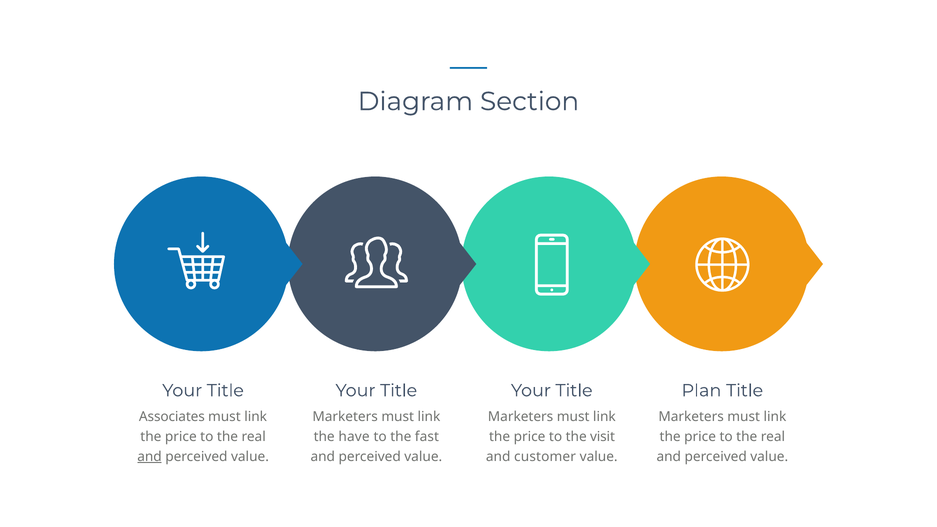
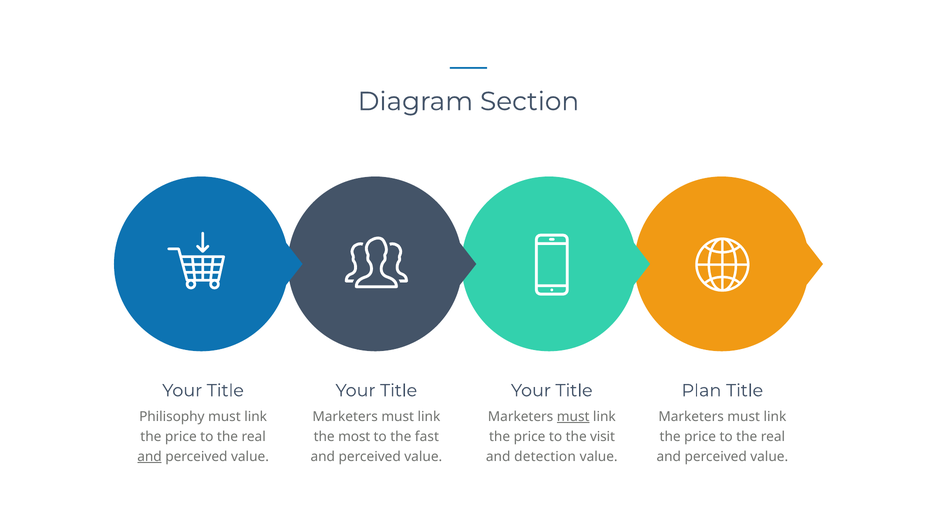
Associates: Associates -> Philisophy (172, 417)
must underline: none -> present (573, 417)
have: have -> most (354, 437)
customer: customer -> detection (545, 457)
